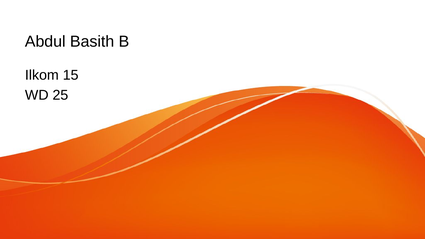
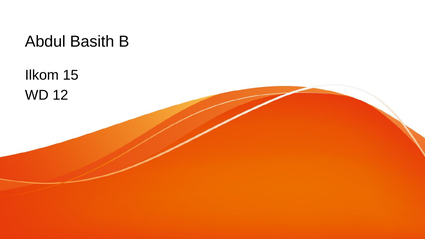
25: 25 -> 12 (60, 95)
